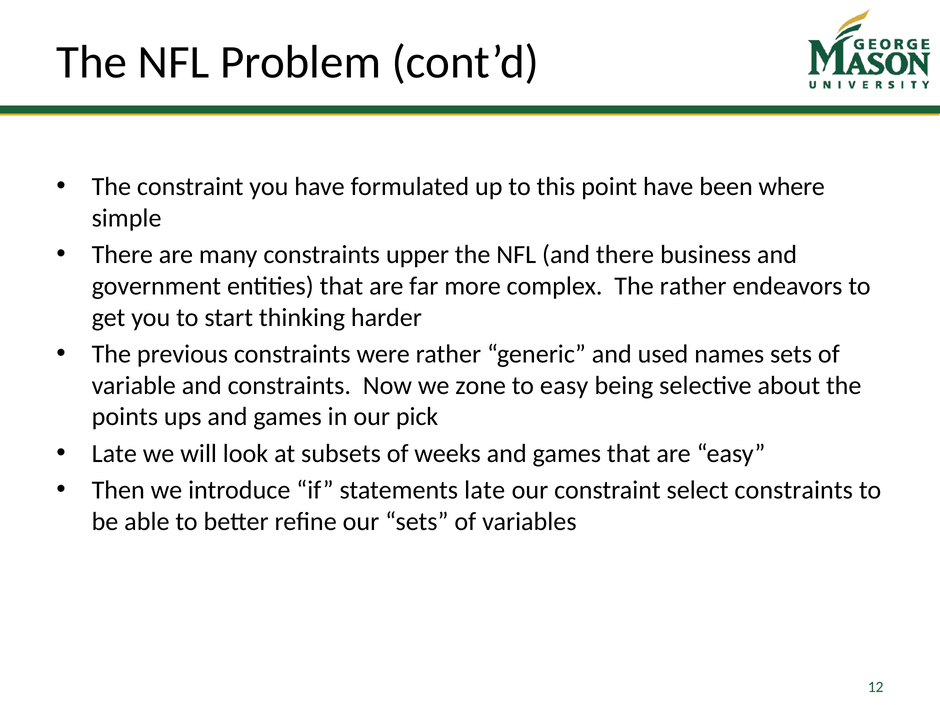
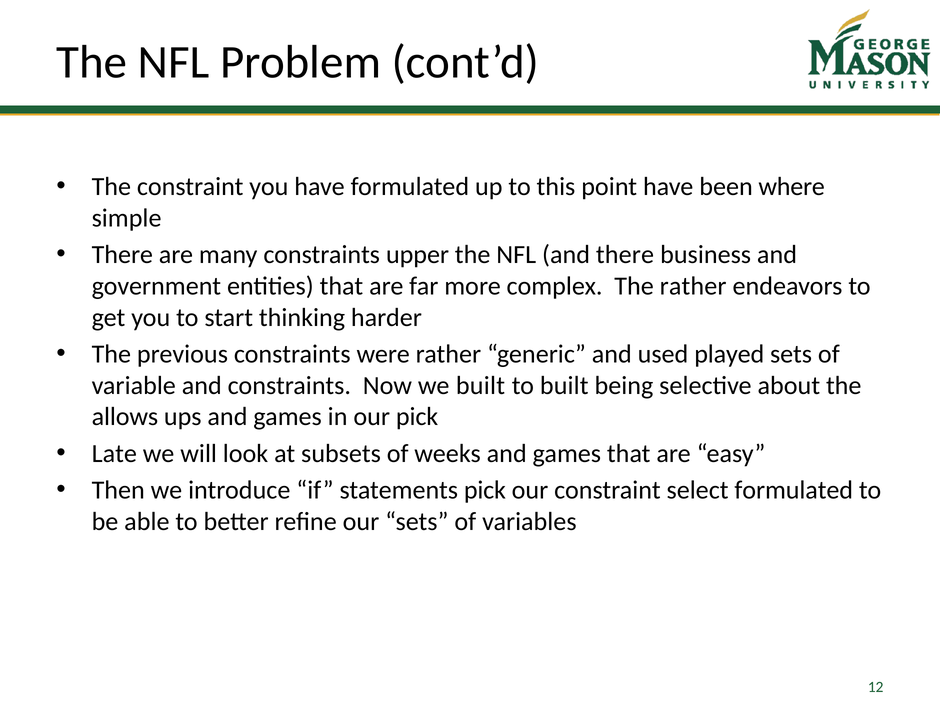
names: names -> played (729, 354)
we zone: zone -> built (480, 385)
to easy: easy -> built (564, 385)
points: points -> allows (125, 417)
statements late: late -> pick (485, 490)
select constraints: constraints -> formulated (794, 490)
